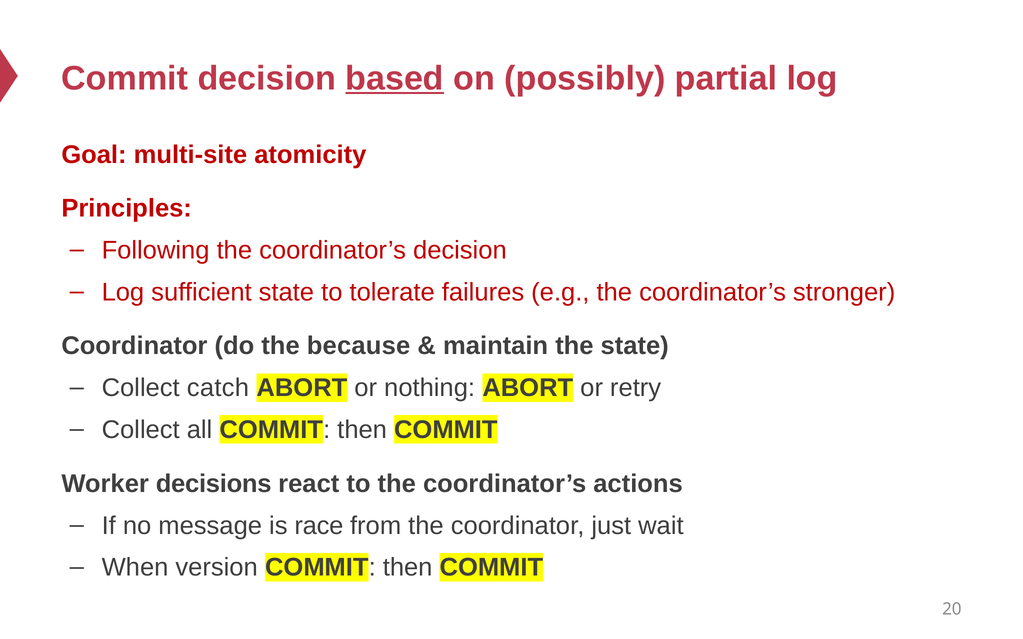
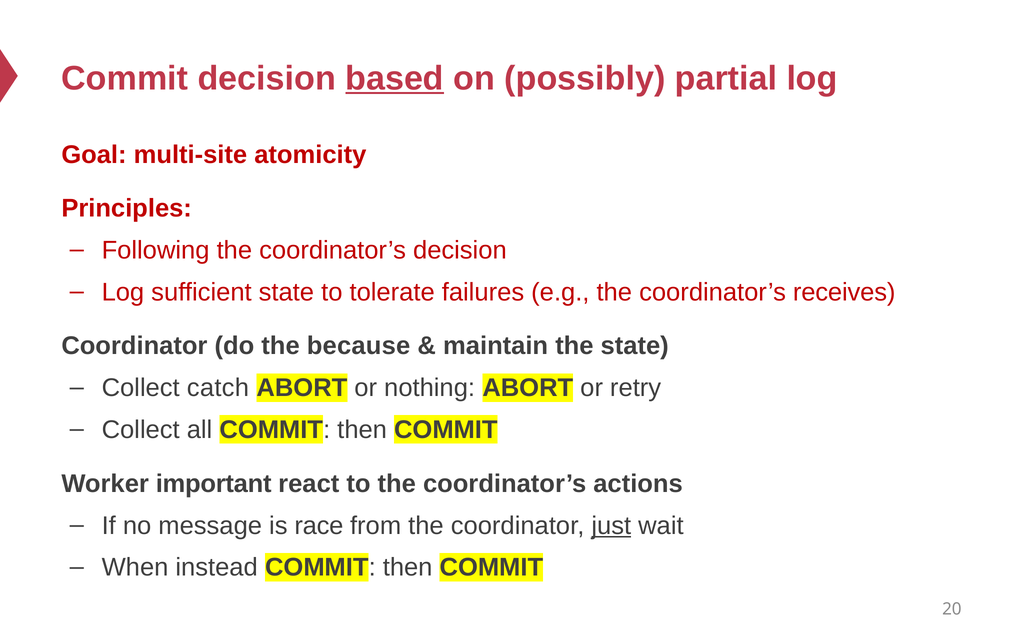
stronger: stronger -> receives (844, 292)
decisions: decisions -> important (214, 484)
just underline: none -> present (611, 526)
version: version -> instead (217, 568)
